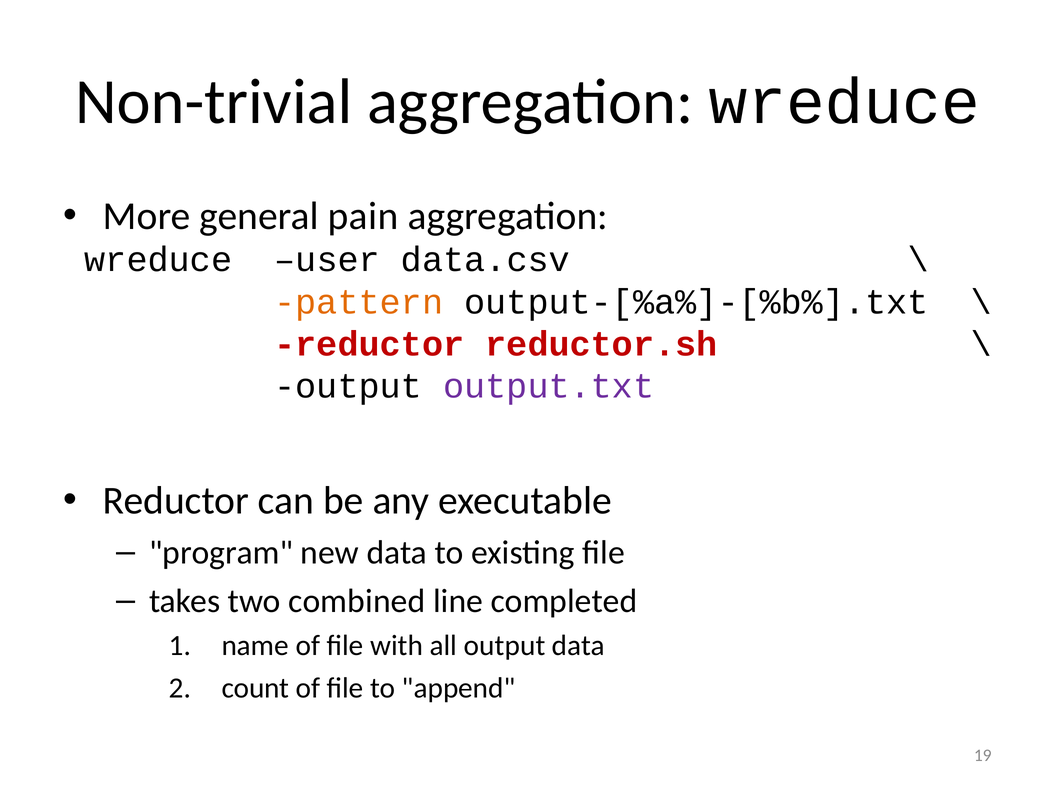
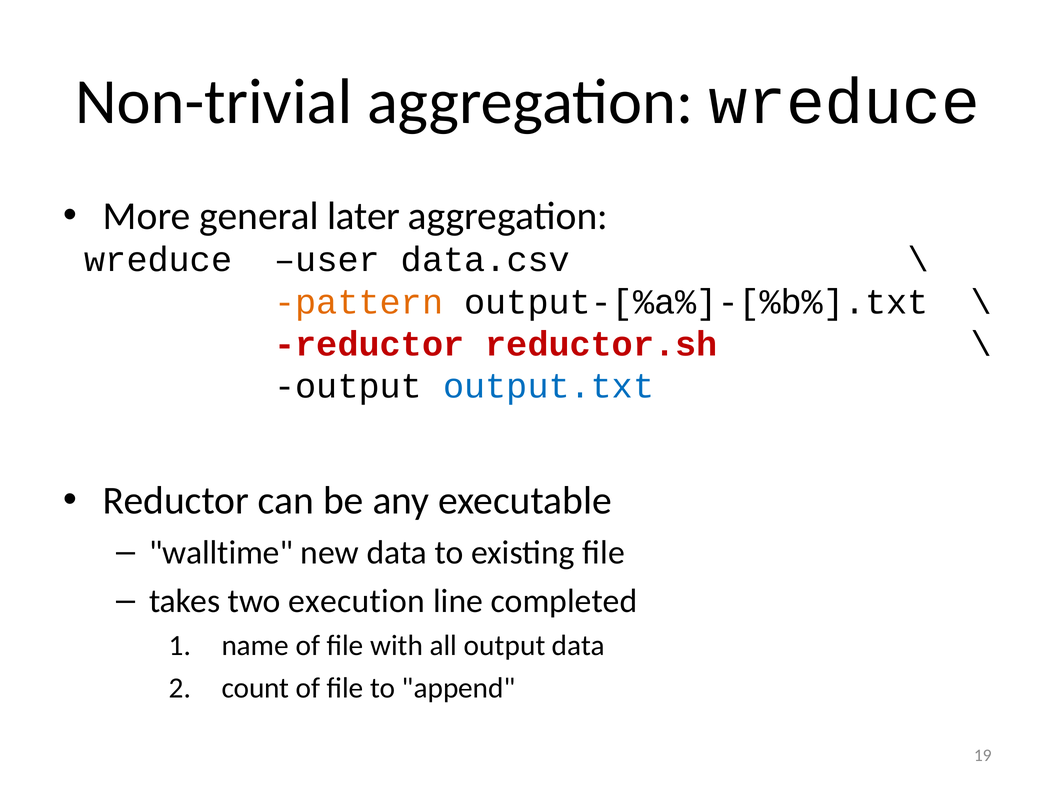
pain: pain -> later (364, 216)
output.txt colour: purple -> blue (549, 386)
program: program -> walltime (221, 553)
combined: combined -> execution (357, 601)
